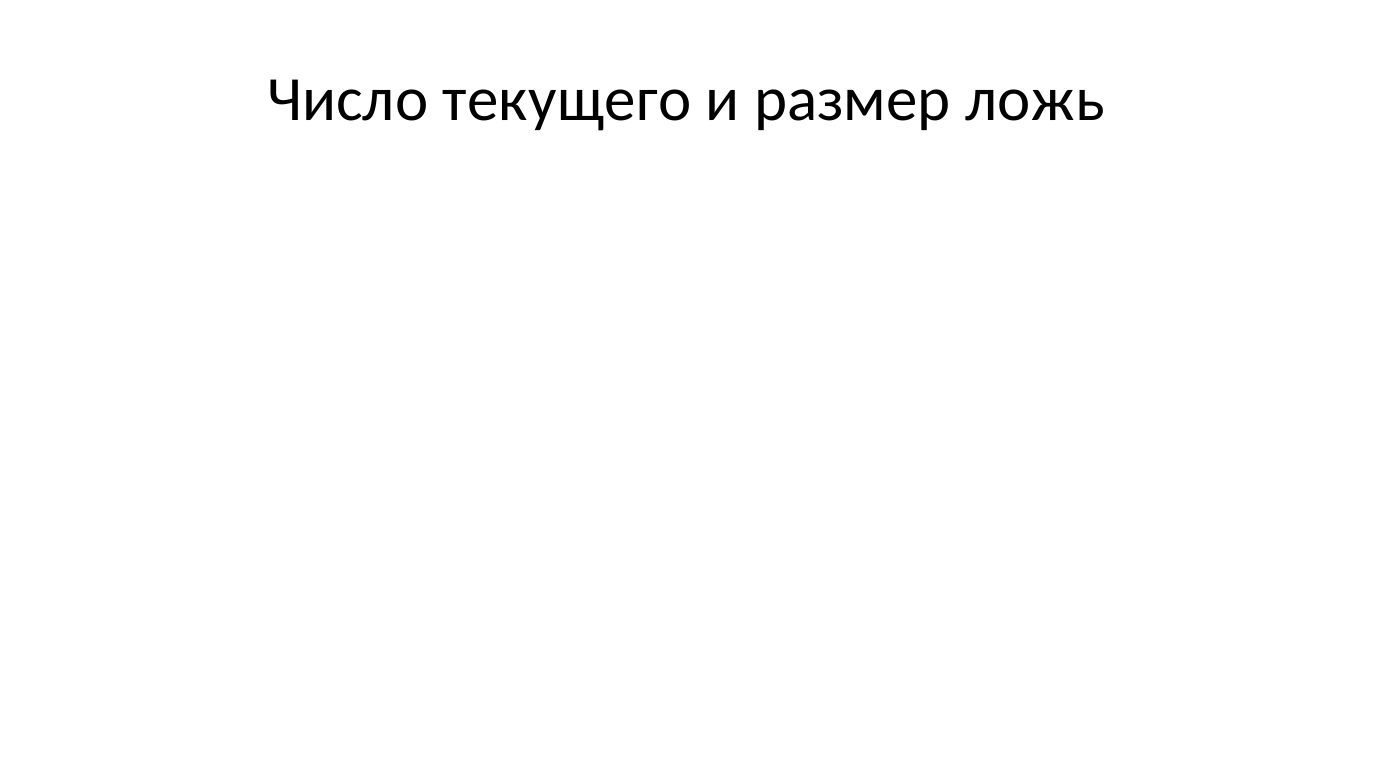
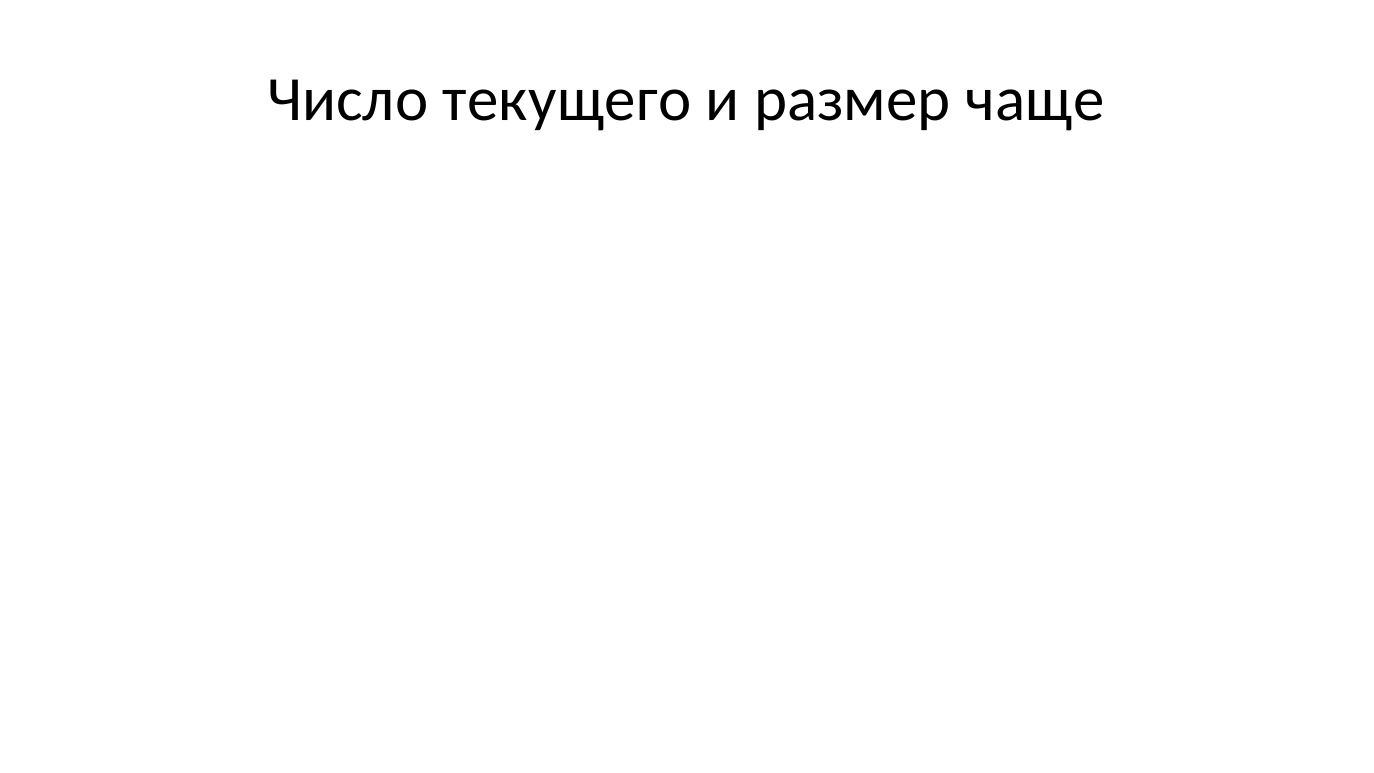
ложь: ложь -> чаще (1035, 100)
